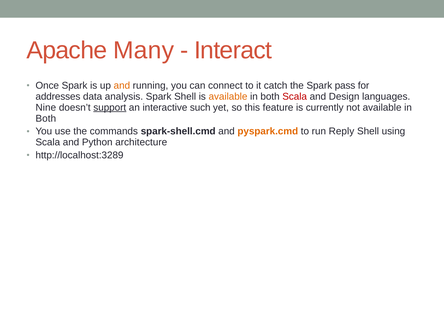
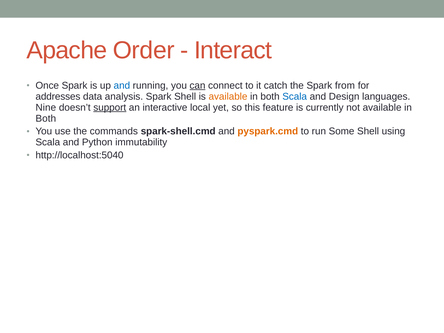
Many: Many -> Order (144, 50)
and colour: orange -> blue (122, 86)
can underline: none -> present (197, 86)
pass: pass -> from (345, 86)
Scala colour: red -> blue (295, 97)
such: such -> local (200, 107)
Reply: Reply -> Some (342, 131)
architecture: architecture -> immutability (141, 142)
http://localhost:3289: http://localhost:3289 -> http://localhost:5040 (79, 155)
